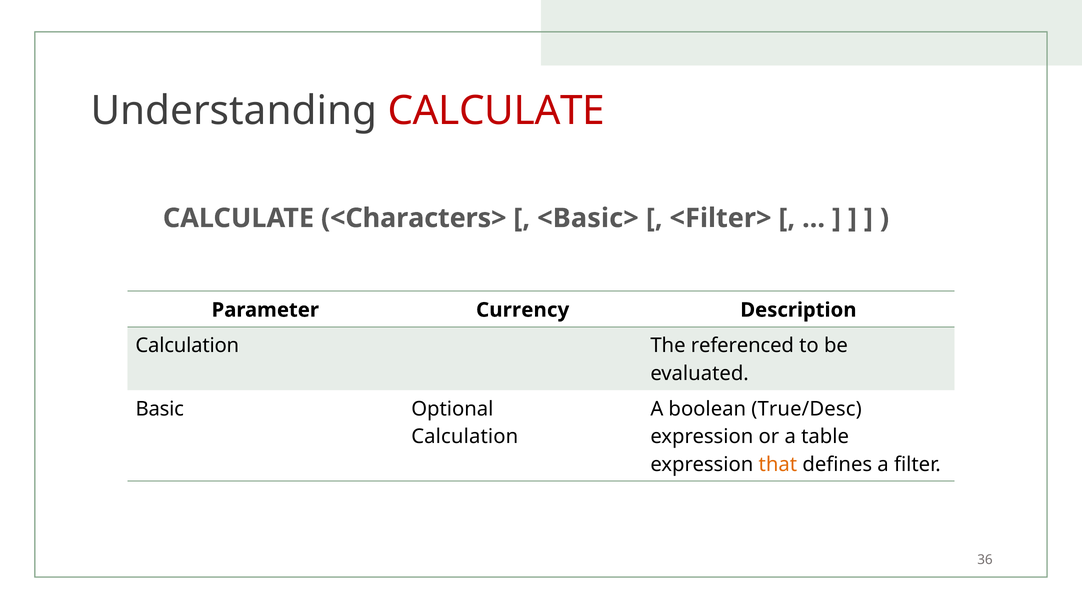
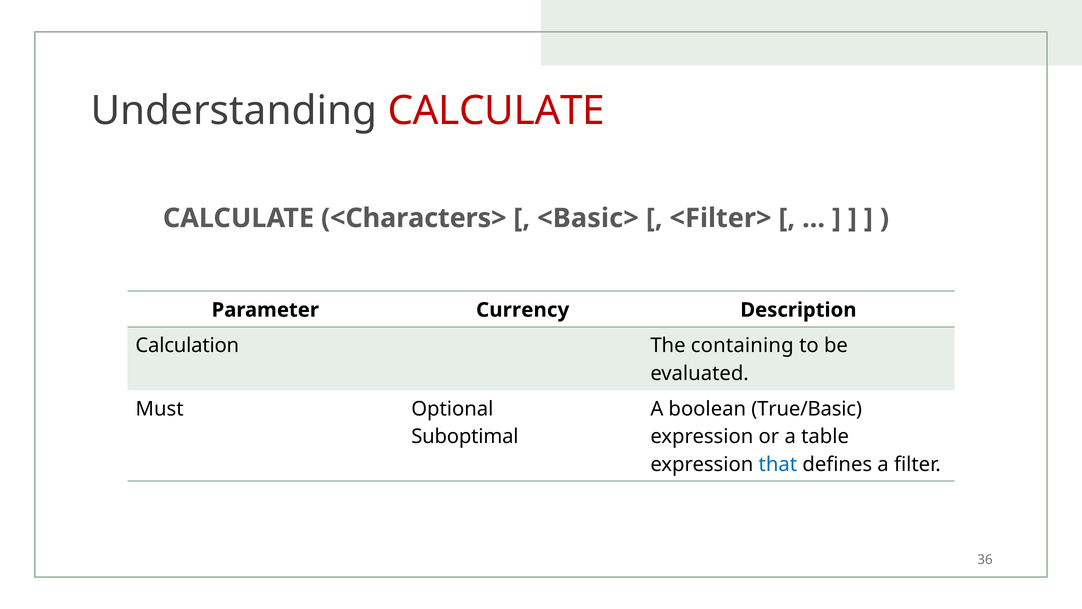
referenced: referenced -> containing (742, 346)
Basic: Basic -> Must (160, 409)
True/Desc: True/Desc -> True/Basic (807, 409)
Calculation: Calculation -> Suboptimal (465, 437)
that colour: orange -> blue (778, 464)
